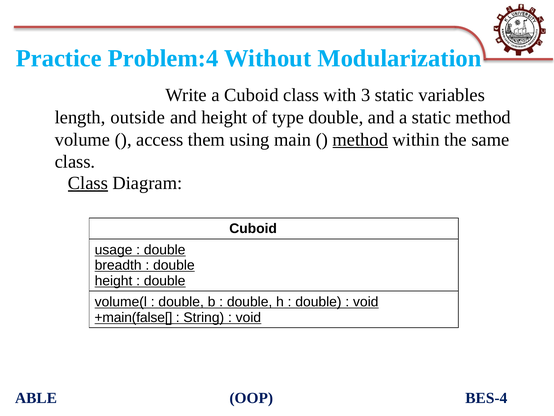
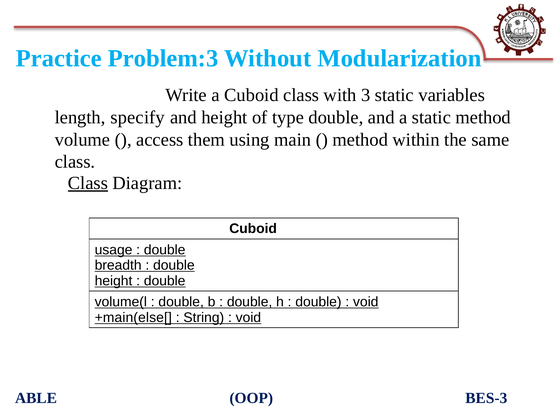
Problem:4: Problem:4 -> Problem:3 (163, 58)
outside: outside -> specify (138, 117)
method underline: present -> none (360, 139)
+main(false[: +main(false[ -> +main(else[ (133, 317)
BES-4: BES-4 -> BES-3 (486, 398)
